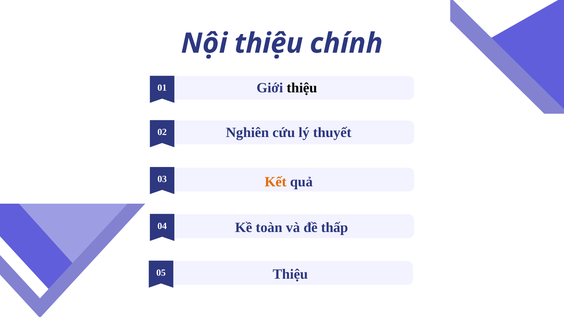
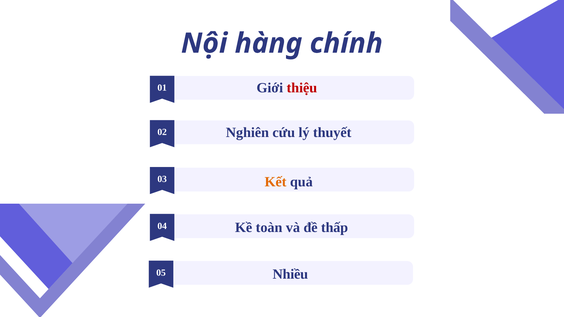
Nội thiệu: thiệu -> hàng (269, 43)
thiệu colour: black -> red (302, 88)
05 Thiệu: Thiệu -> Nhiều (290, 275)
